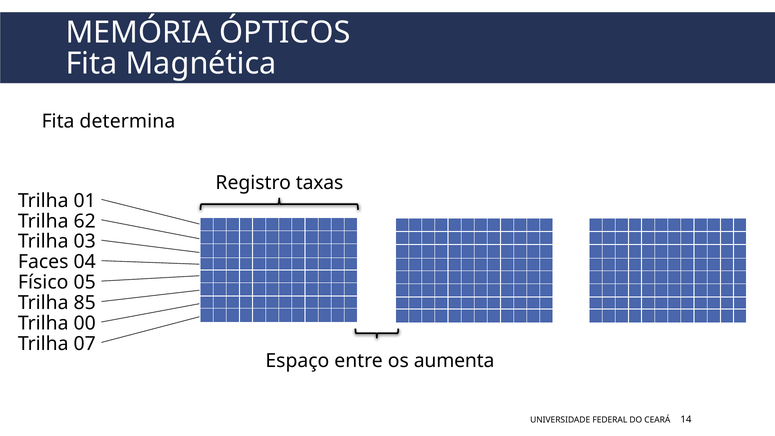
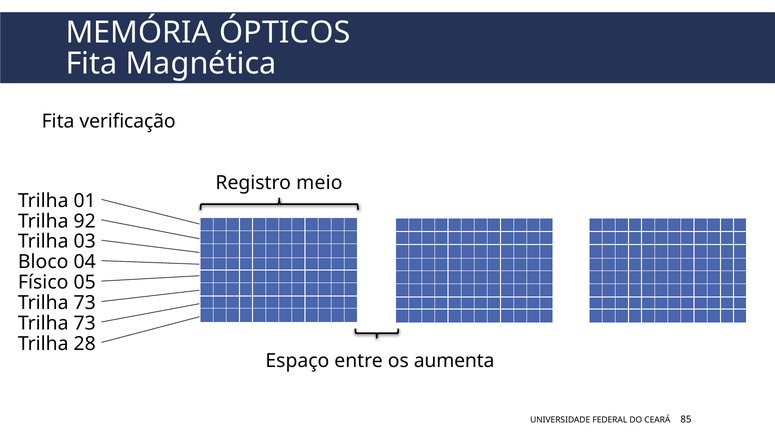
determina: determina -> verificação (128, 121)
taxas: taxas -> meio (319, 183)
62: 62 -> 92 (85, 221)
Faces: Faces -> Bloco (43, 262)
85: 85 -> 73 (85, 303)
00: 00 -> 73 (85, 323)
07: 07 -> 28 (85, 344)
14: 14 -> 85 (686, 420)
